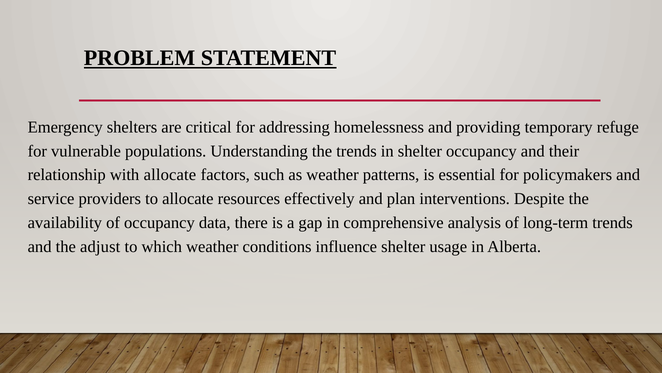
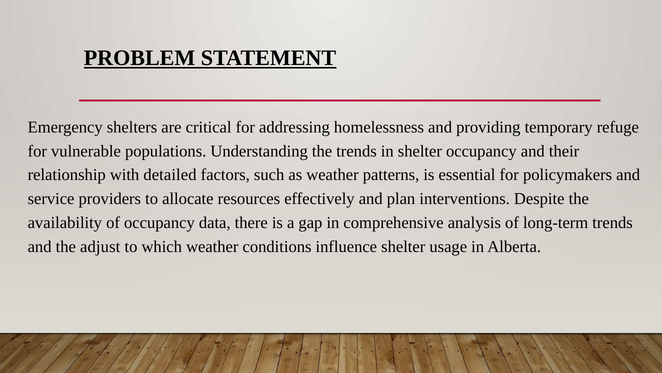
with allocate: allocate -> detailed (170, 175)
